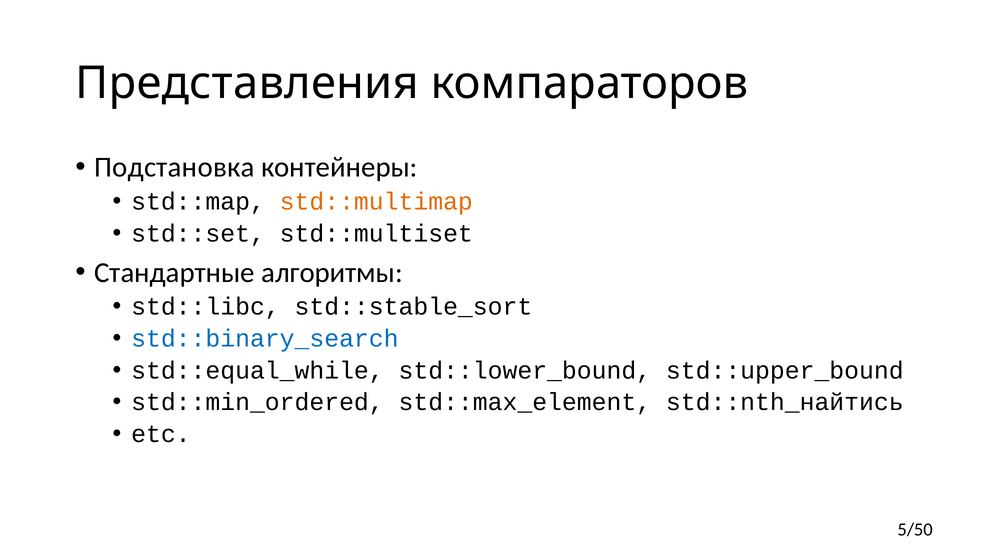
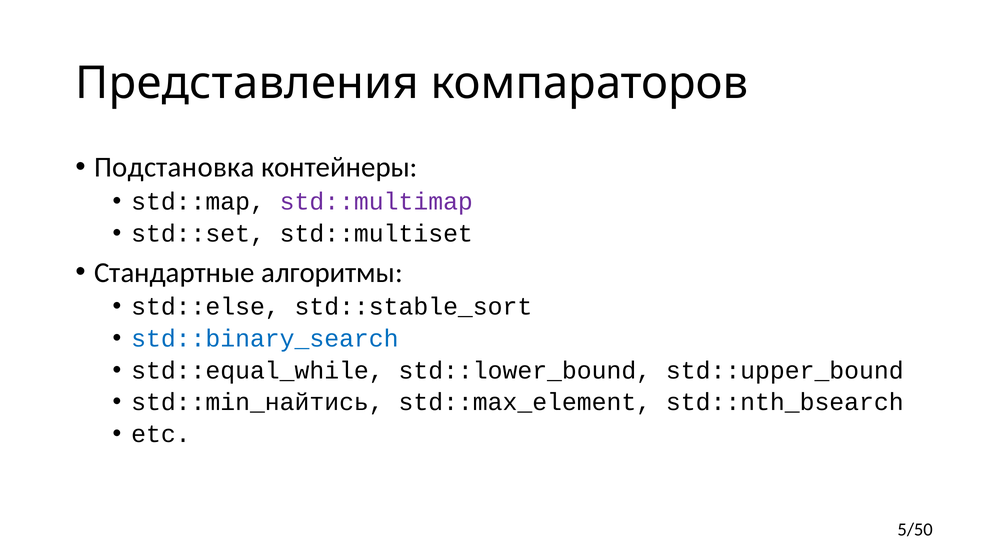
std::multimap colour: orange -> purple (376, 201)
std::libc: std::libc -> std::else (205, 307)
std::min_ordered: std::min_ordered -> std::min_найтись (257, 402)
std::nth_найтись: std::nth_найтись -> std::nth_bsearch (785, 402)
